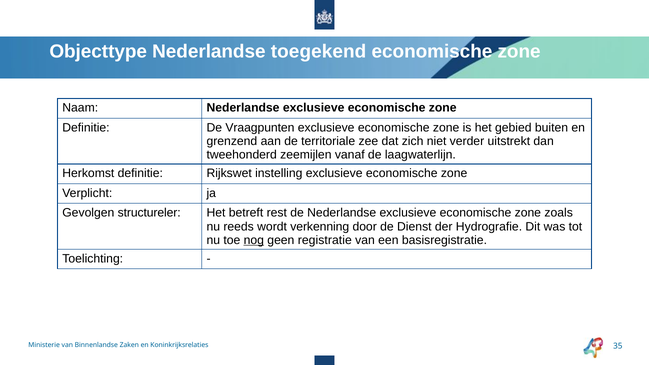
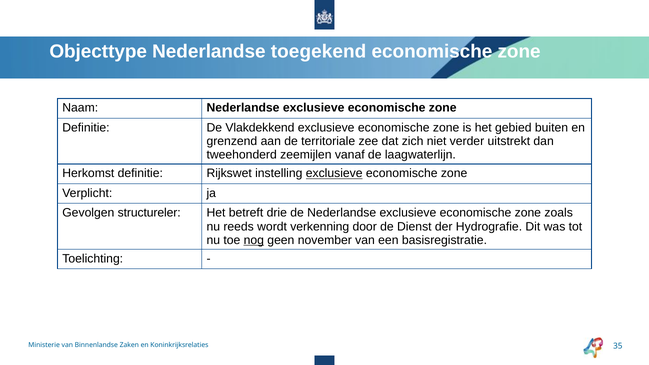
Vraagpunten: Vraagpunten -> Vlakdekkend (260, 128)
exclusieve underline: none -> present (334, 173)
rest: rest -> drie (277, 213)
registratie: registratie -> november (325, 240)
